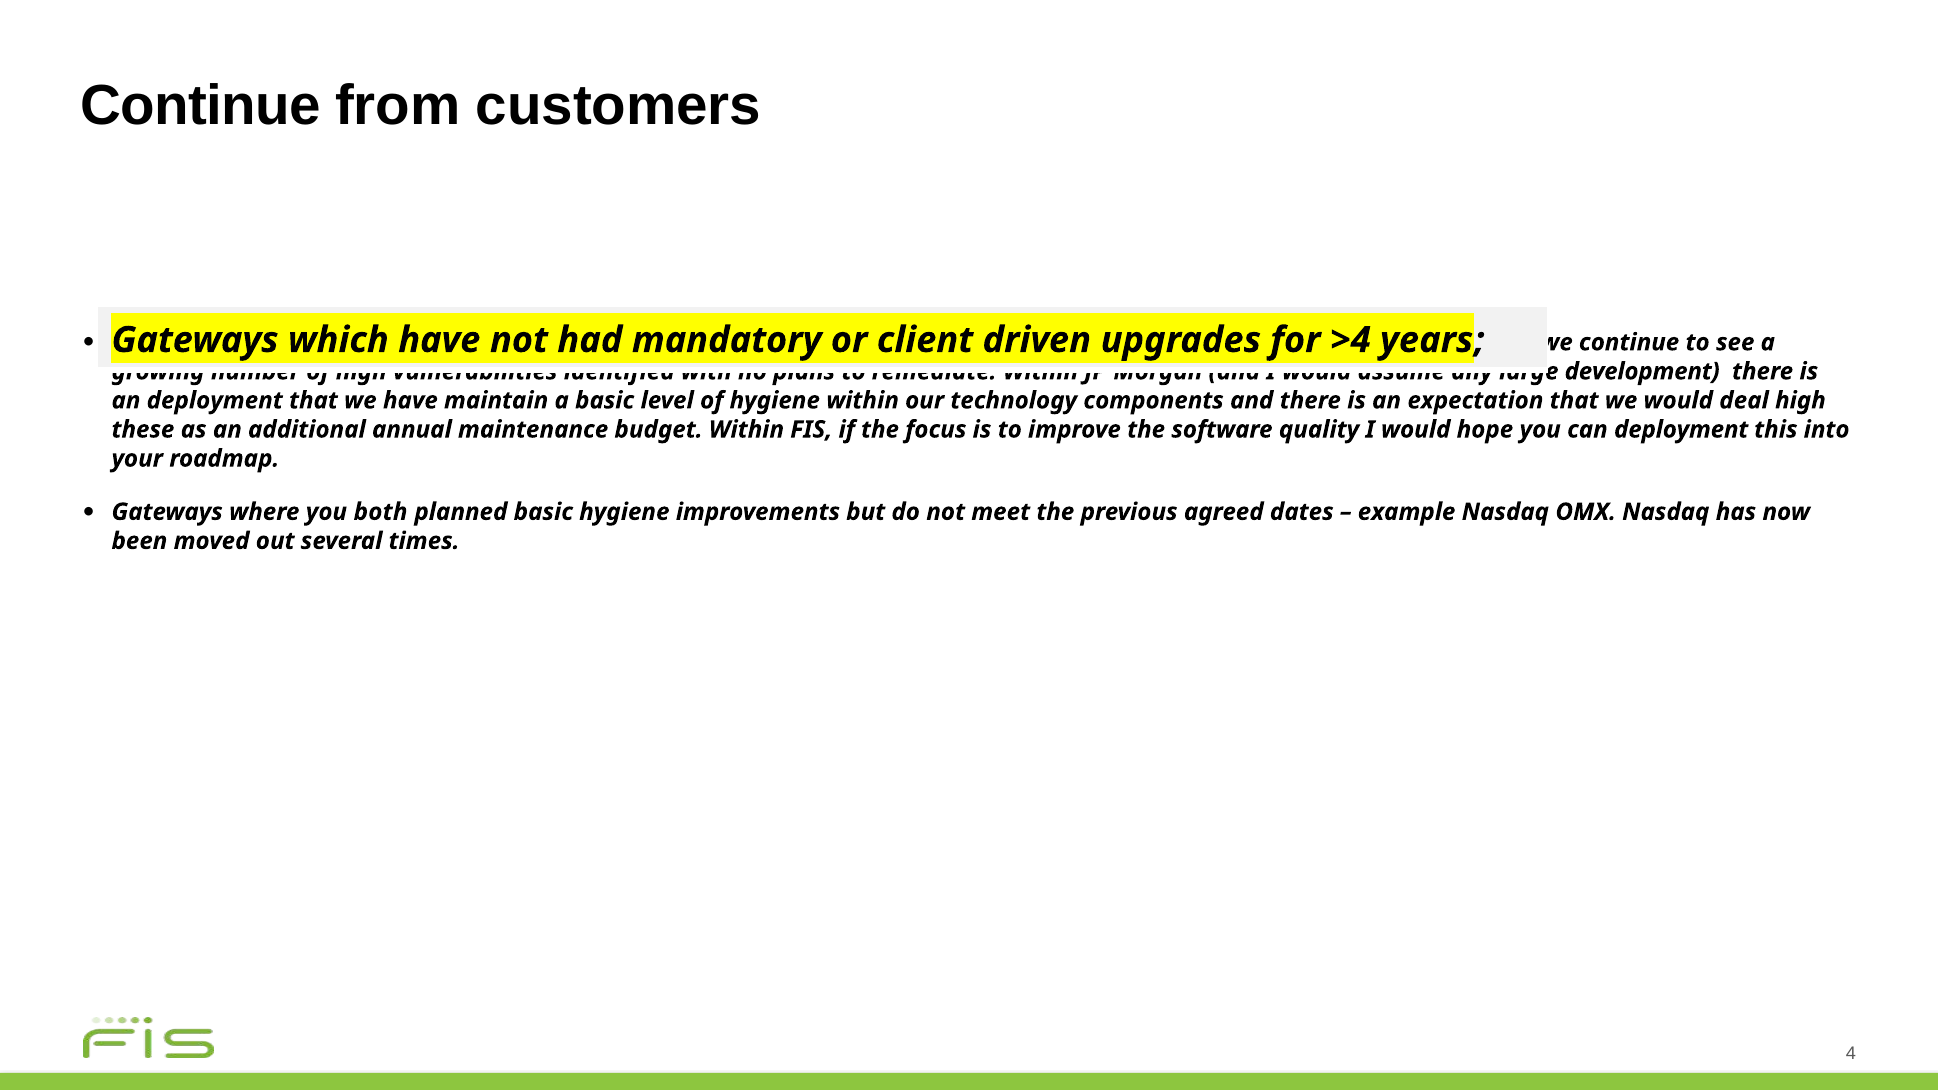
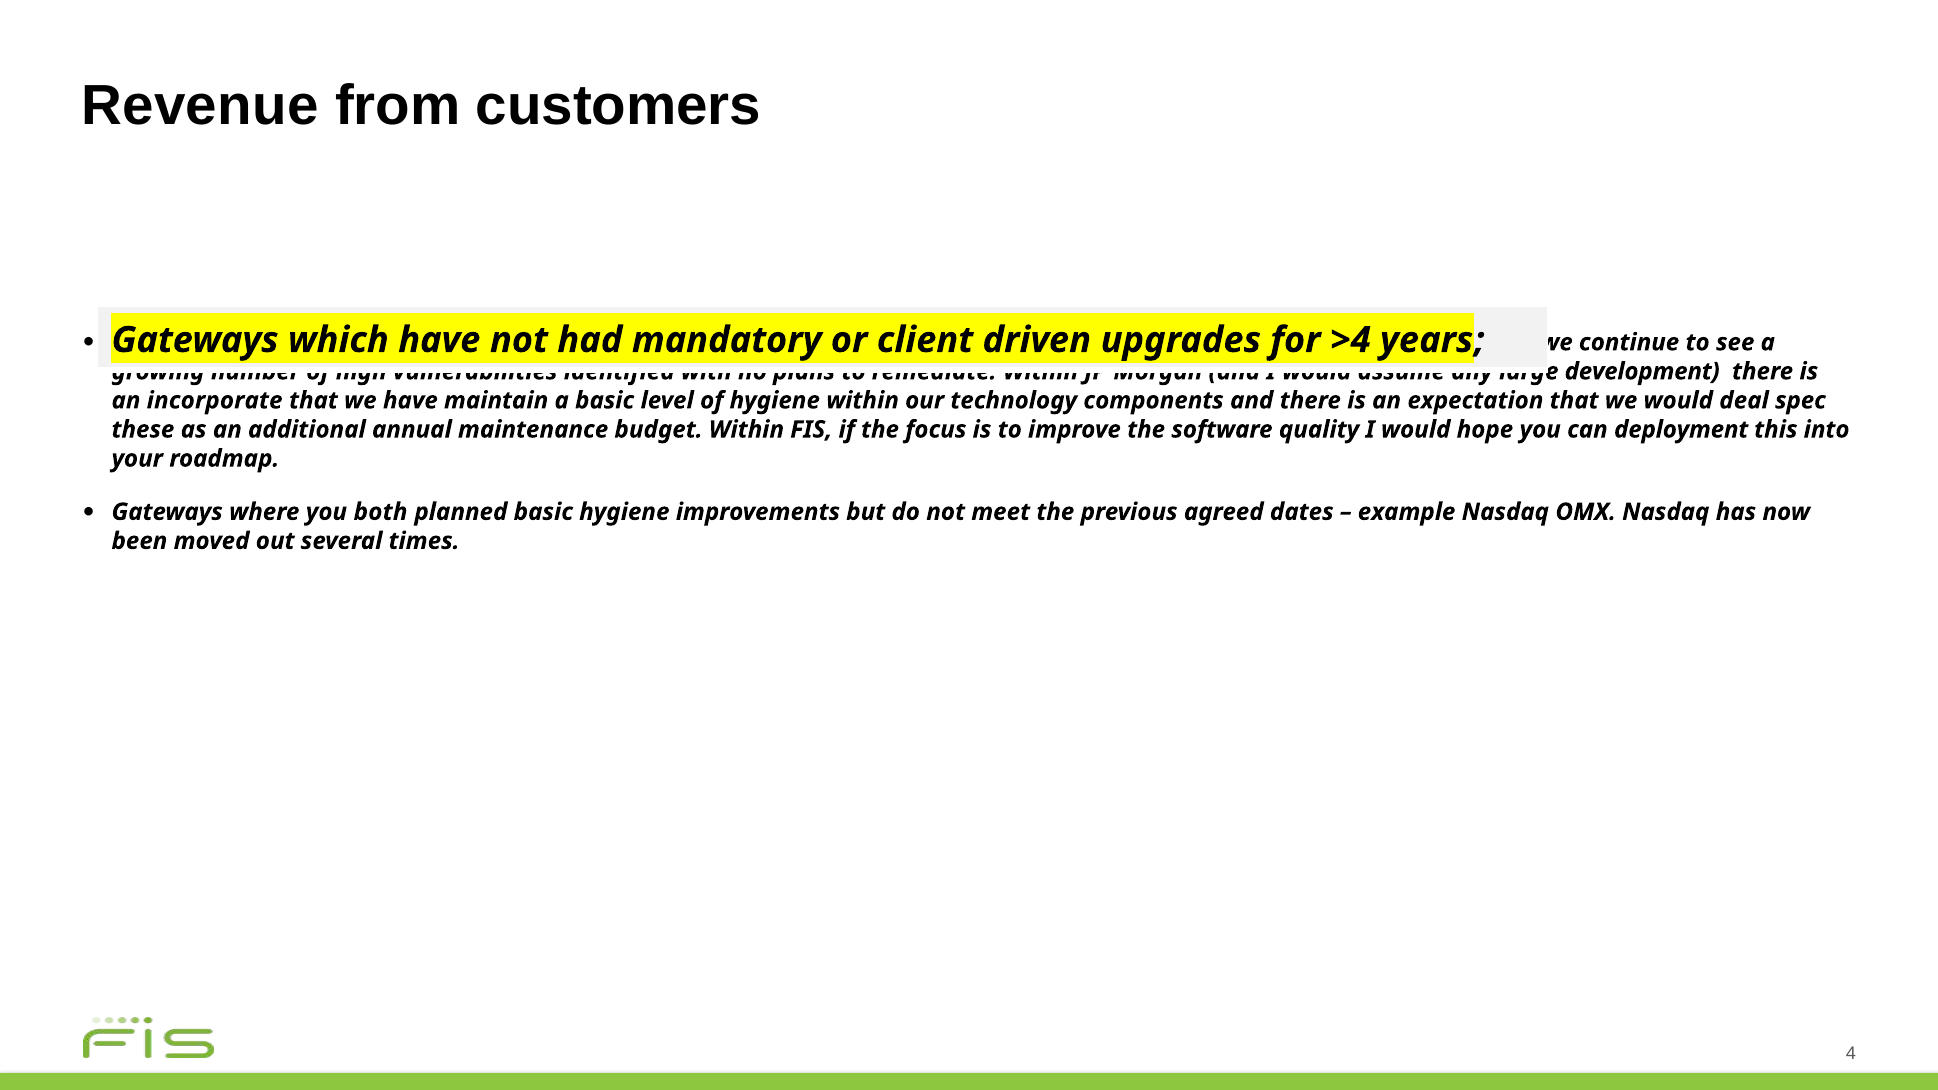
Continue: Continue -> Revenue (200, 106)
an deployment: deployment -> incorporate (215, 401)
deal high: high -> spec (1800, 401)
